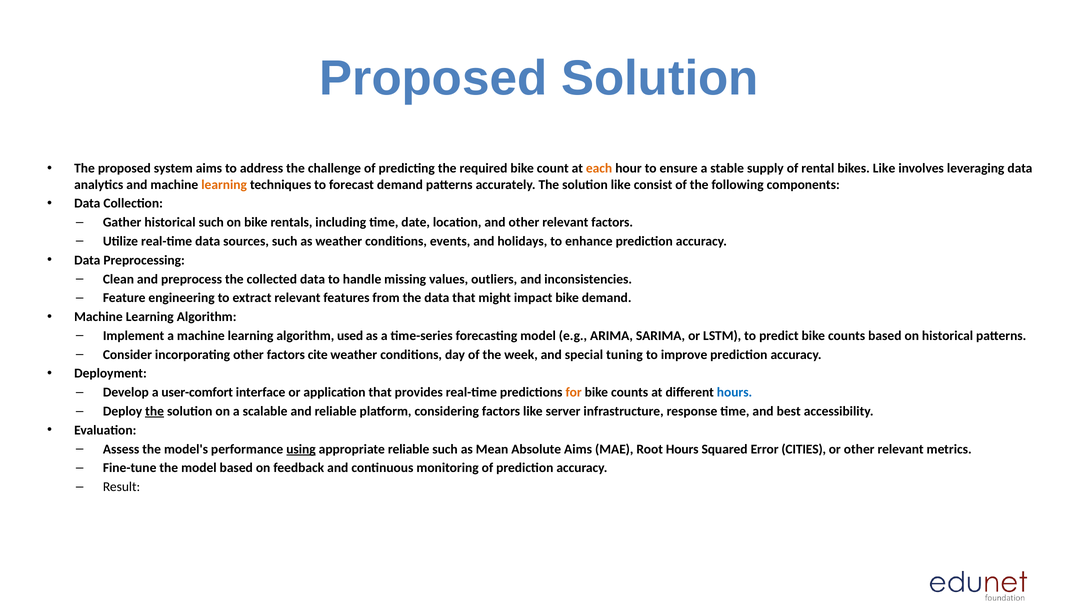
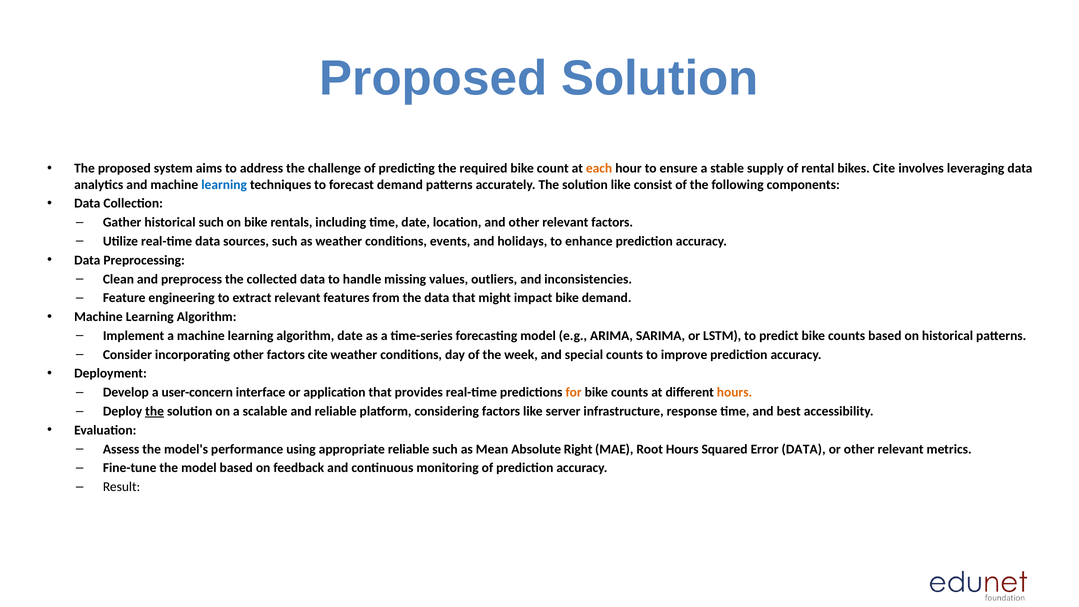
bikes Like: Like -> Cite (884, 168)
learning colour: orange -> blue (224, 185)
algorithm used: used -> date (350, 336)
special tuning: tuning -> counts (625, 355)
user-comfort: user-comfort -> user-concern (197, 392)
hours colour: blue -> orange (735, 392)
using underline: present -> none (301, 449)
Absolute Aims: Aims -> Right (578, 449)
Error CITIES: CITIES -> DATA (804, 449)
